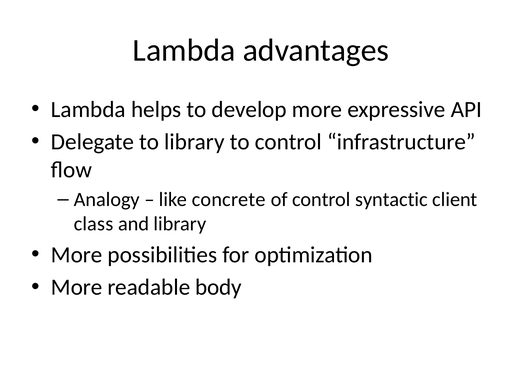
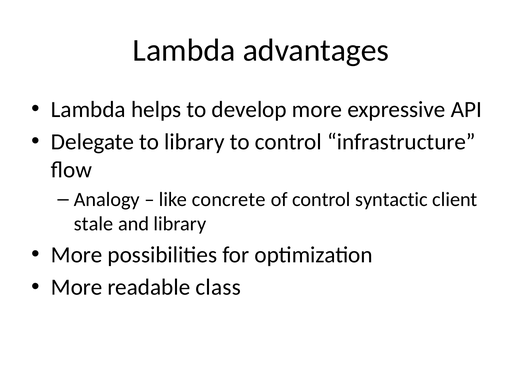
class: class -> stale (94, 224)
body: body -> class (218, 288)
